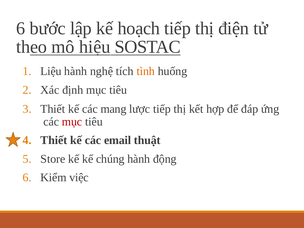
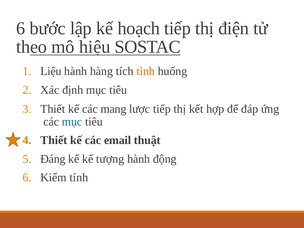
nghệ: nghệ -> hàng (102, 71)
mục colour: red -> blue (72, 122)
Store: Store -> Đáng (53, 159)
chúng: chúng -> tượng (110, 159)
việc: việc -> tính (79, 178)
